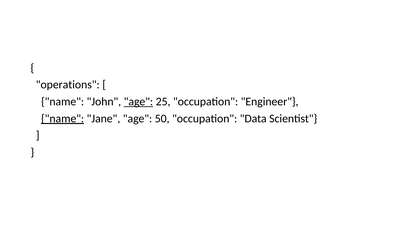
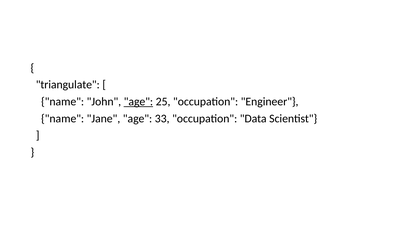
operations: operations -> triangulate (68, 85)
name underline: present -> none (63, 118)
50: 50 -> 33 (162, 118)
